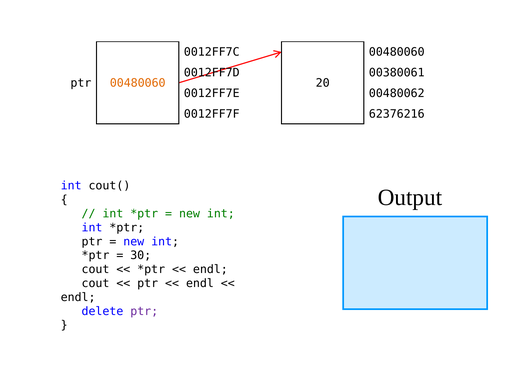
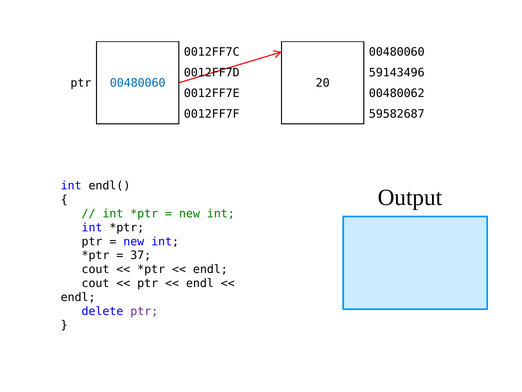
00380061: 00380061 -> 59143496 (397, 73)
00480060 colour: orange -> blue (138, 83)
62376216: 62376216 -> 59582687 (397, 114)
cout(: cout( -> endl( (109, 186)
30: 30 -> 37 (141, 255)
